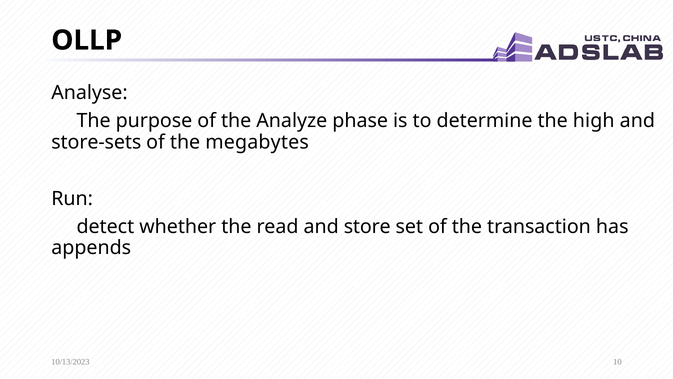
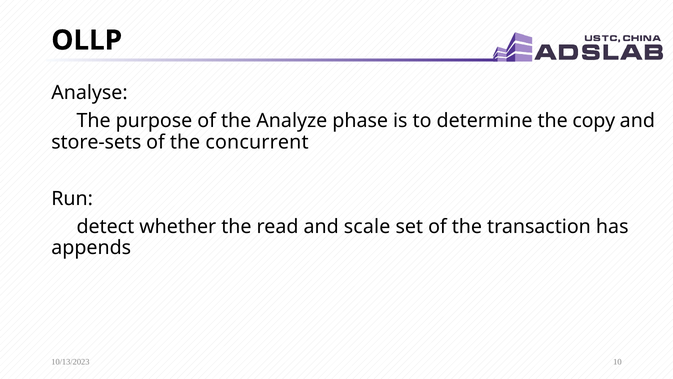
high: high -> copy (594, 121)
megabytes: megabytes -> concurrent (257, 142)
store: store -> scale (367, 227)
